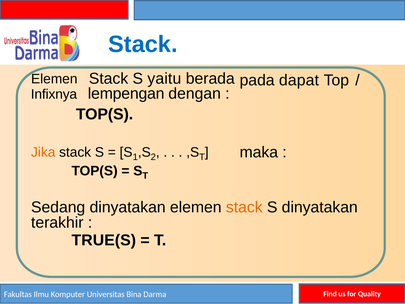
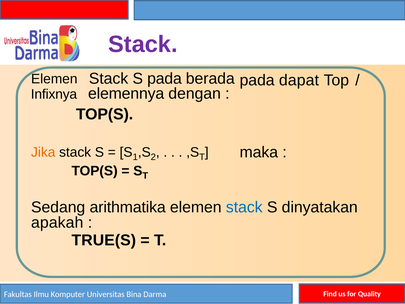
Stack colour: blue -> purple (143, 44)
S yaitu: yaitu -> pada (164, 79)
lempengan: lempengan -> elemennya (126, 94)
Sedang dinyatakan: dinyatakan -> arithmatika (128, 207)
stack colour: orange -> blue (244, 207)
terakhir: terakhir -> apakah (57, 222)
